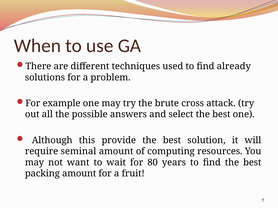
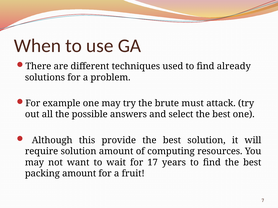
cross: cross -> must (193, 103)
require seminal: seminal -> solution (79, 152)
80: 80 -> 17 (153, 163)
